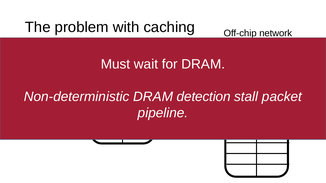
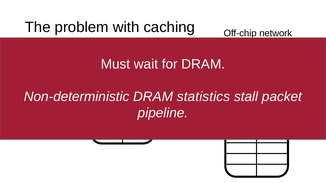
detection: detection -> statistics (204, 97)
